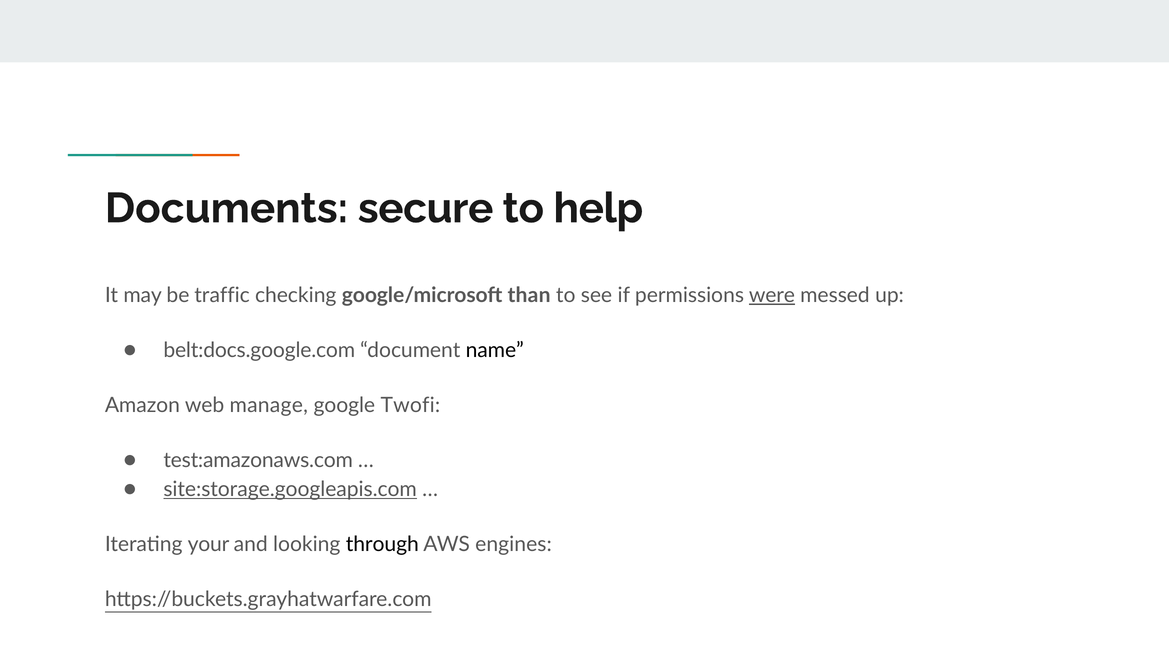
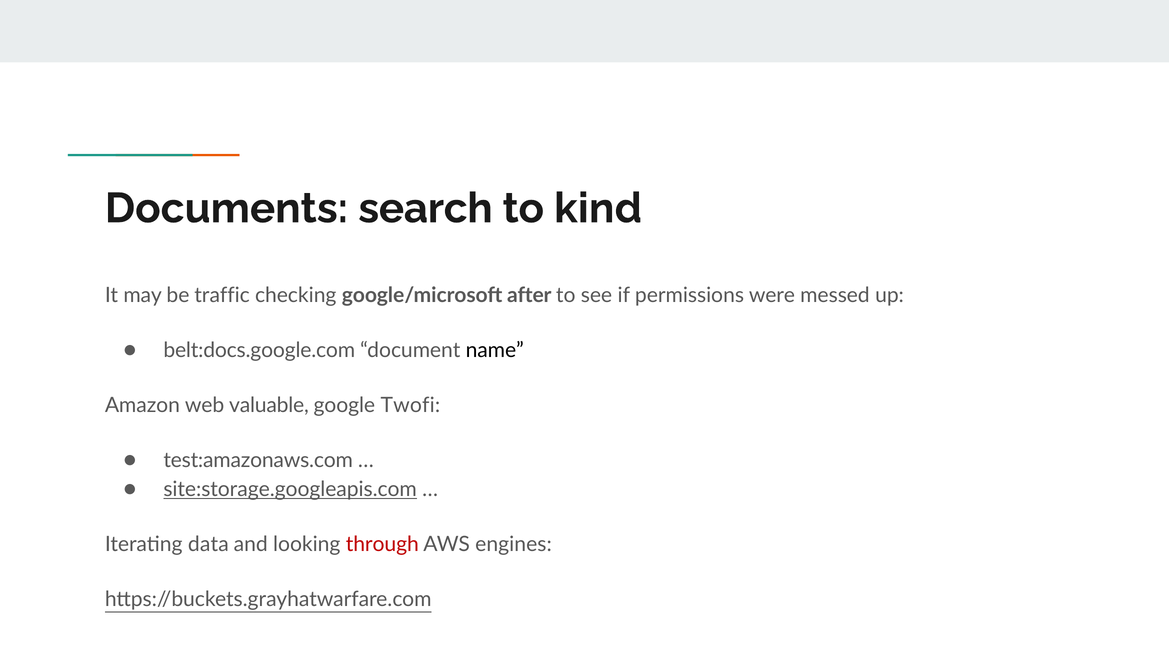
secure: secure -> search (426, 209)
help: help -> kind (598, 209)
than: than -> after (529, 295)
were underline: present -> none (772, 295)
manage: manage -> valuable (269, 406)
your: your -> data (208, 545)
through colour: black -> red (382, 545)
